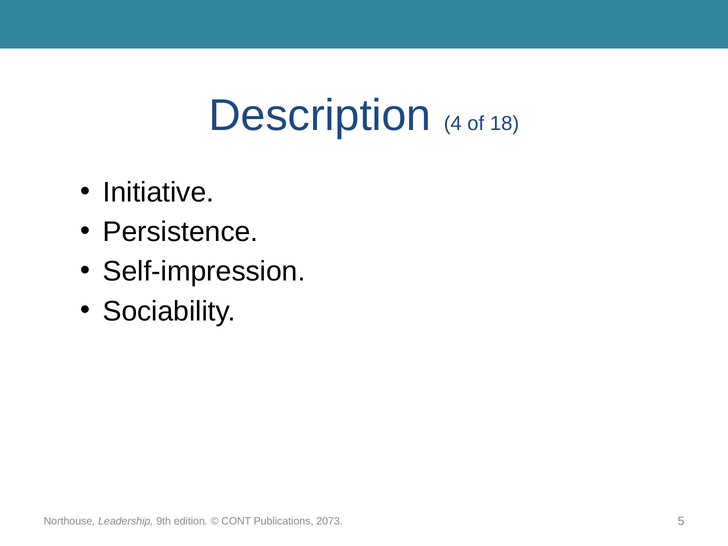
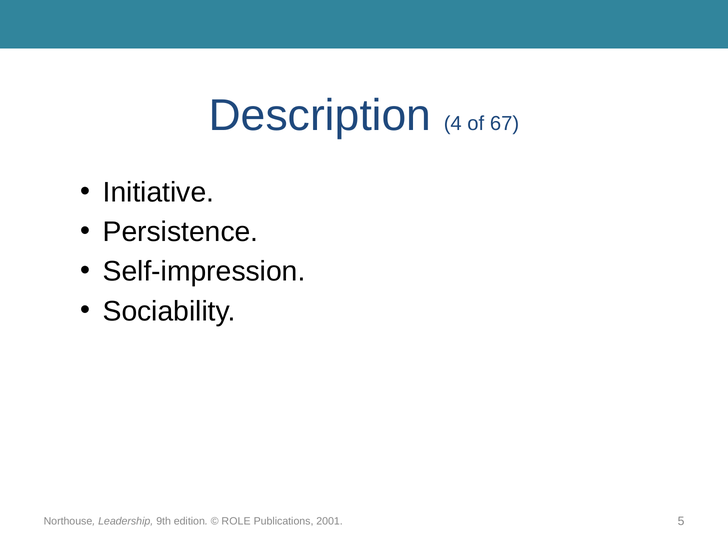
18: 18 -> 67 (505, 123)
CONT: CONT -> ROLE (236, 521)
2073: 2073 -> 2001 (330, 521)
